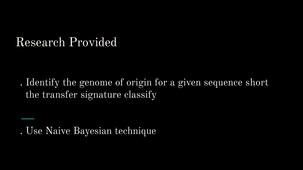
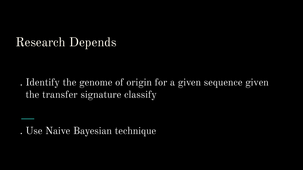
Provided: Provided -> Depends (93, 42)
sequence short: short -> given (257, 83)
